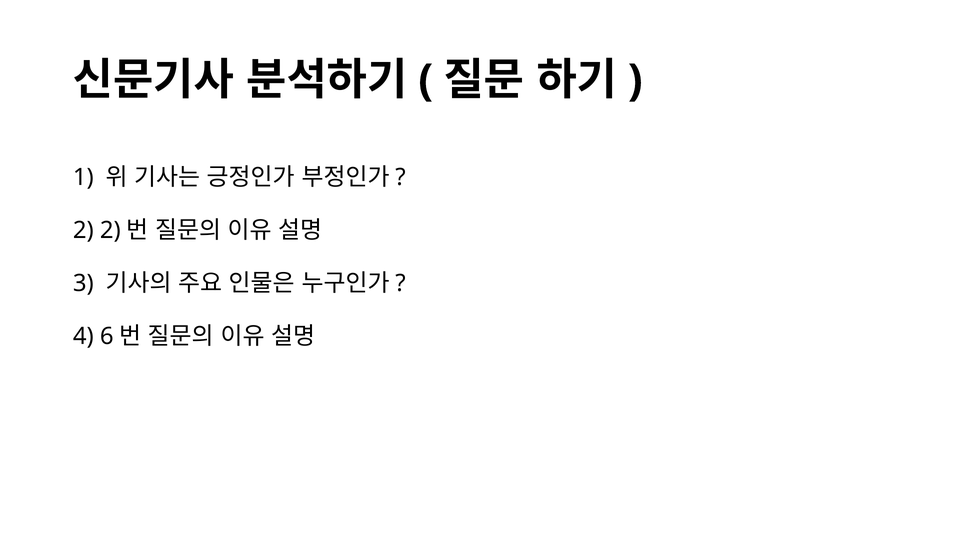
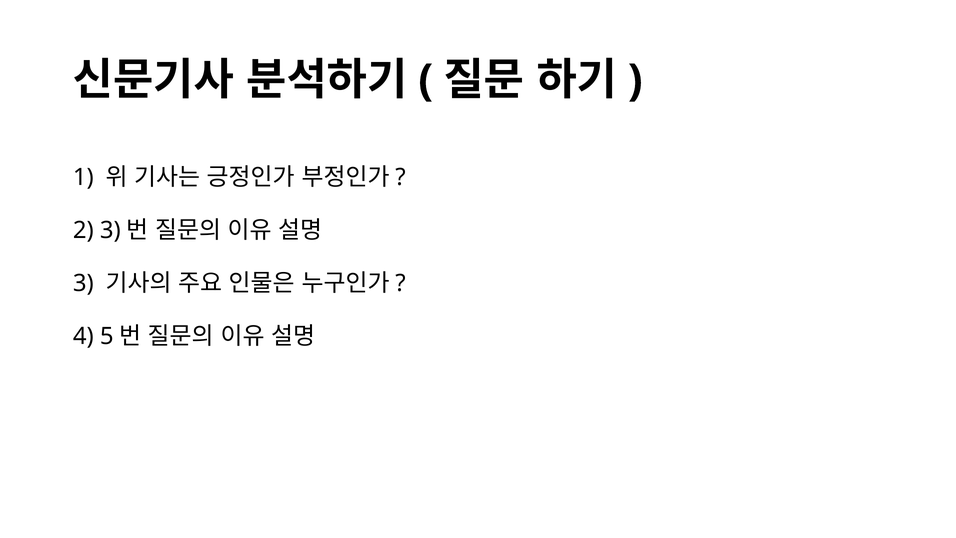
2 2: 2 -> 3 (110, 230)
6: 6 -> 5 (107, 336)
